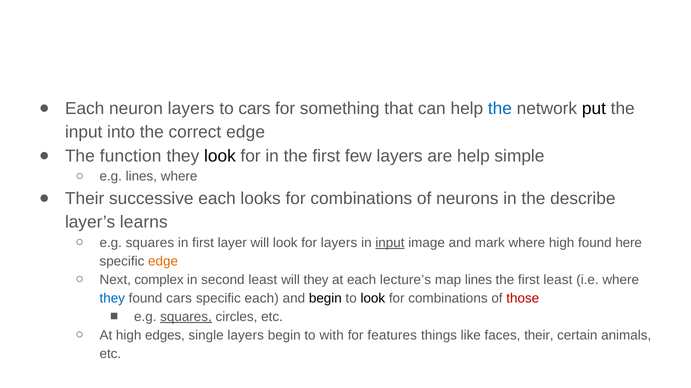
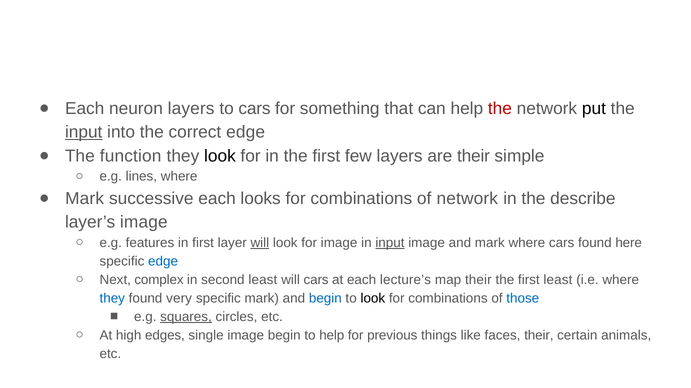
the colour: blue -> red (500, 109)
input underline: none -> present (84, 132)
are help: help -> their (474, 156)
Their: Their -> Mark (85, 199)
of neurons: neurons -> network (467, 199)
layer’s learns: learns -> image (144, 223)
squares: squares -> features (150, 243)
will underline: none -> present (260, 243)
for layers: layers -> image (339, 243)
where high: high -> cars (562, 243)
edge colour: orange -> blue (163, 262)
will they: they -> cars (316, 280)
map lines: lines -> their (478, 280)
found cars: cars -> very (179, 299)
specific each: each -> mark (262, 299)
begin colour: black -> blue (325, 299)
those colour: red -> blue (523, 299)
single layers: layers -> image (246, 336)
to with: with -> help (332, 336)
features: features -> previous (392, 336)
